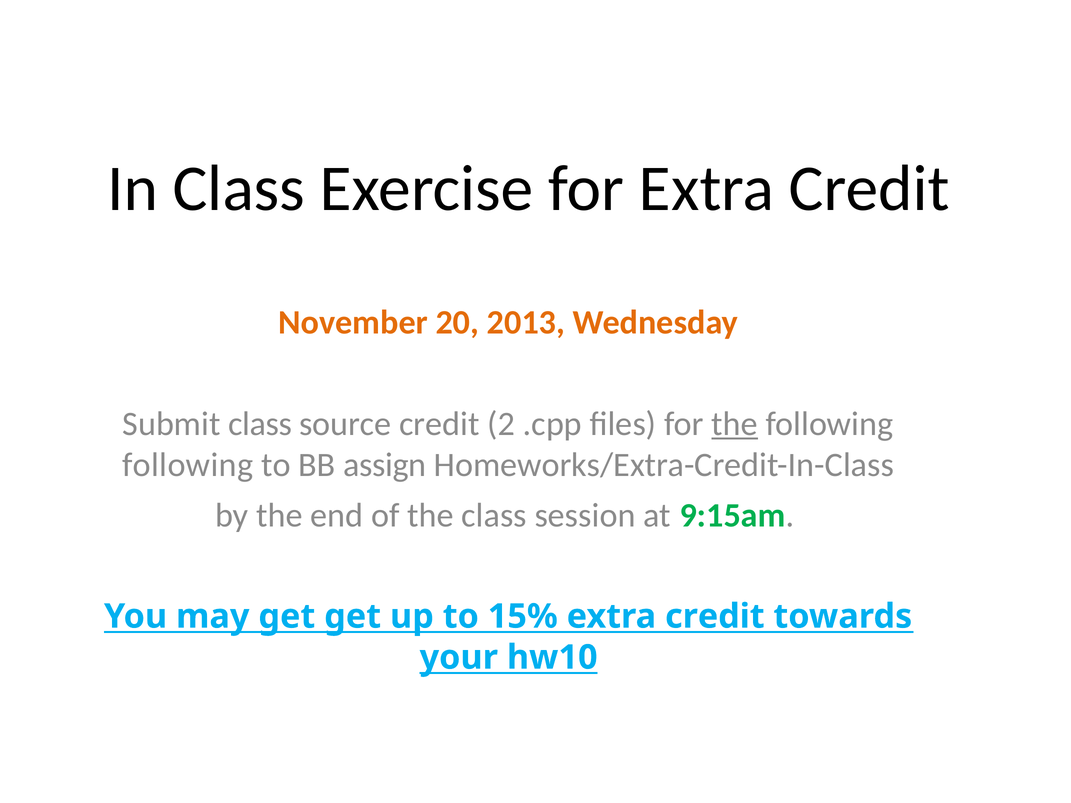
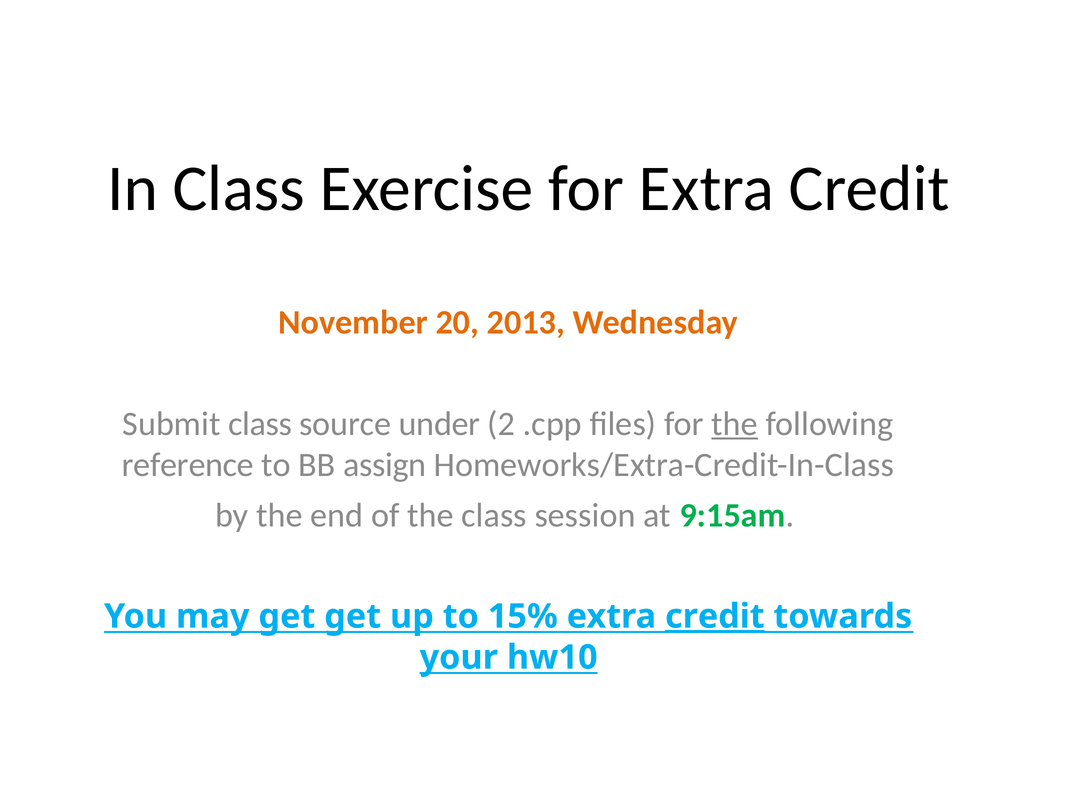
source credit: credit -> under (439, 424)
following: following -> reference (188, 465)
credit underline: none -> present (715, 617)
